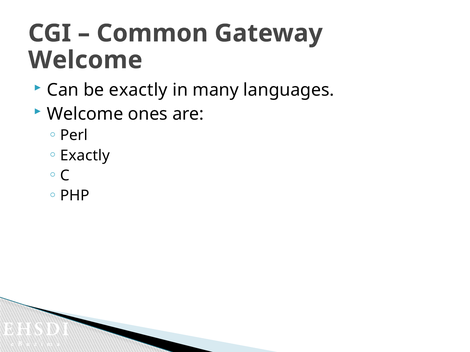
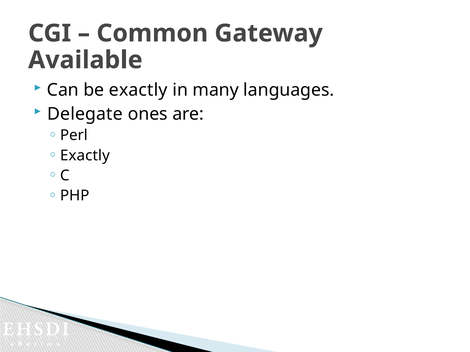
Welcome: Welcome -> Available (85, 60)
Welcome: Welcome -> Delegate (85, 114)
